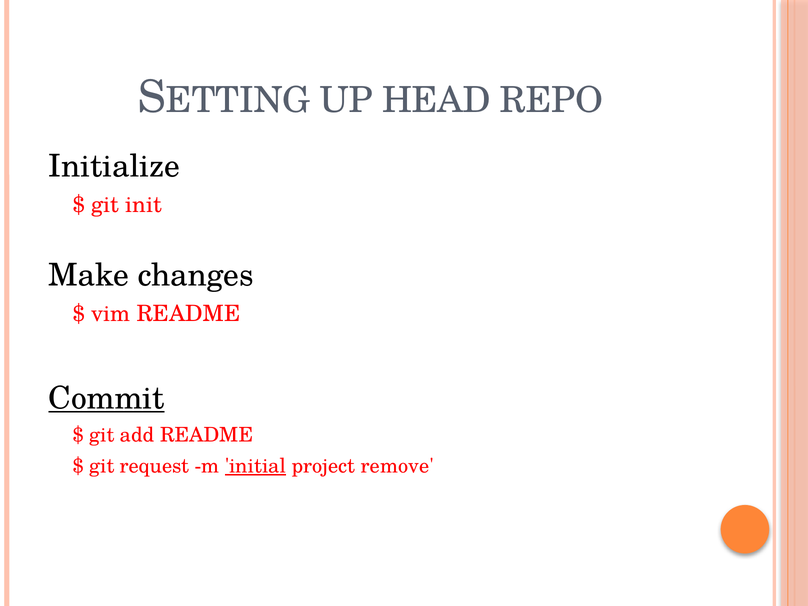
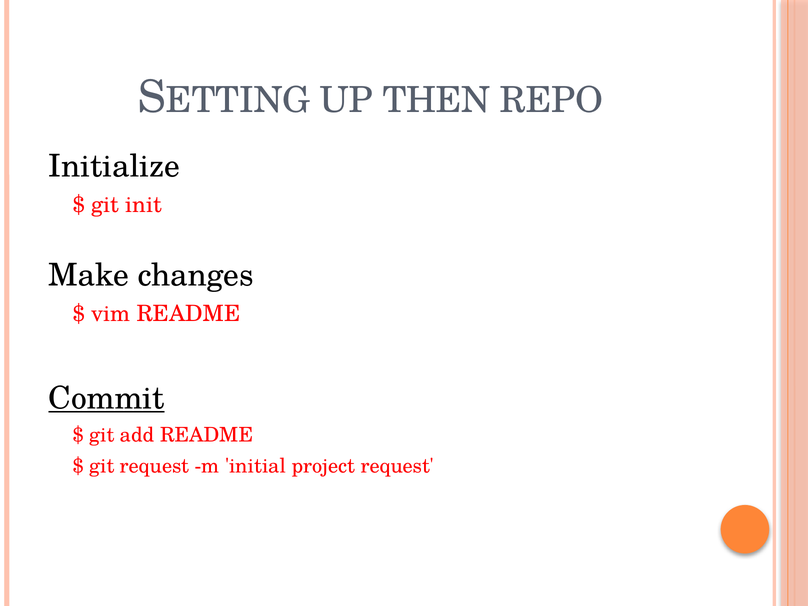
HEAD: HEAD -> THEN (437, 100)
initial underline: present -> none (255, 466)
project remove: remove -> request (397, 466)
